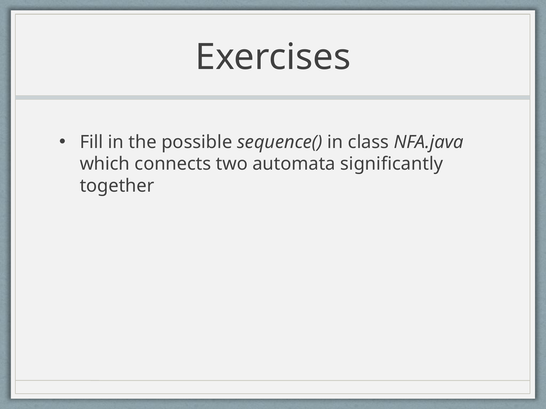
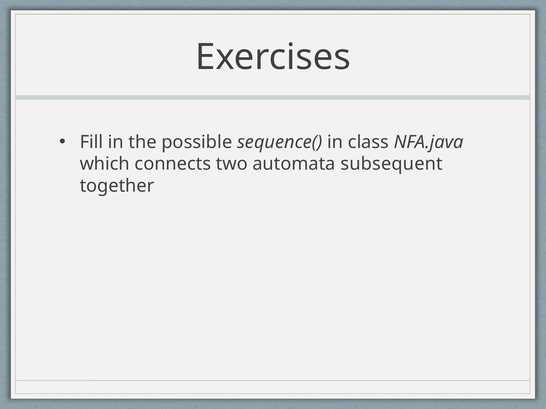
significantly: significantly -> subsequent (392, 164)
